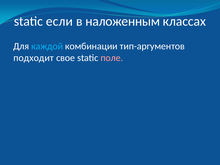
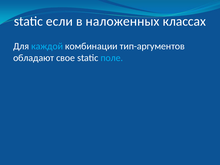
наложенным: наложенным -> наложенных (123, 21)
подходит: подходит -> обладают (34, 58)
поле colour: pink -> light blue (112, 58)
